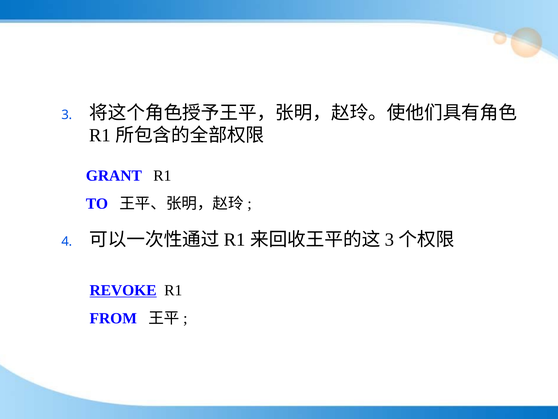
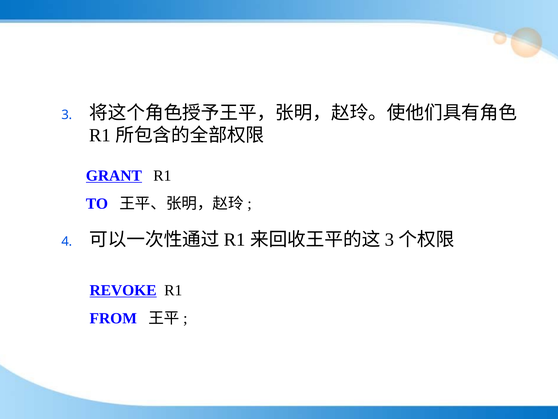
GRANT underline: none -> present (114, 175)
